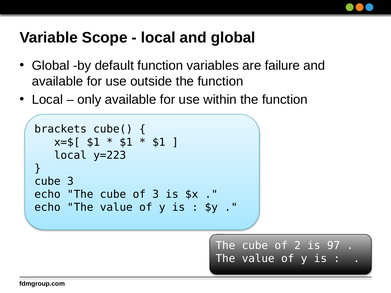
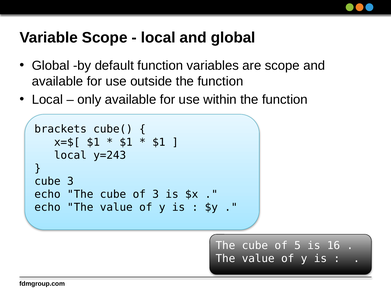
are failure: failure -> scope (282, 66)
y=223: y=223 -> y=243 (110, 155)
2: 2 -> 5 (297, 246)
97: 97 -> 16 (334, 246)
